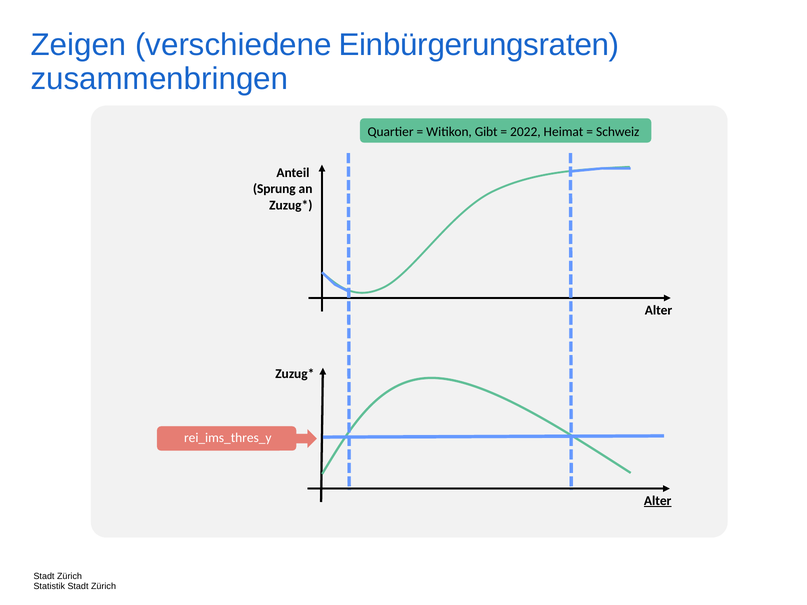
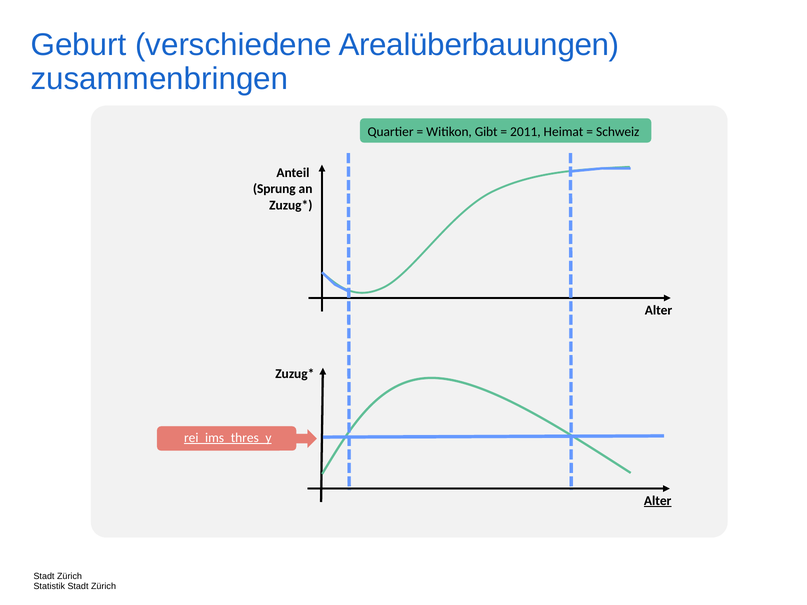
Zeigen: Zeigen -> Geburt (79, 45)
Einbürgerungsraten: Einbürgerungsraten -> Arealüberbauungen (479, 45)
2022: 2022 -> 2011 (525, 132)
rei_ims_thres_y underline: none -> present (228, 438)
